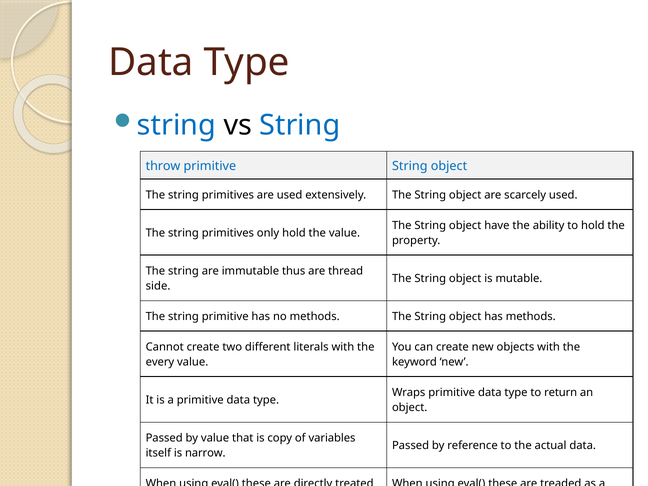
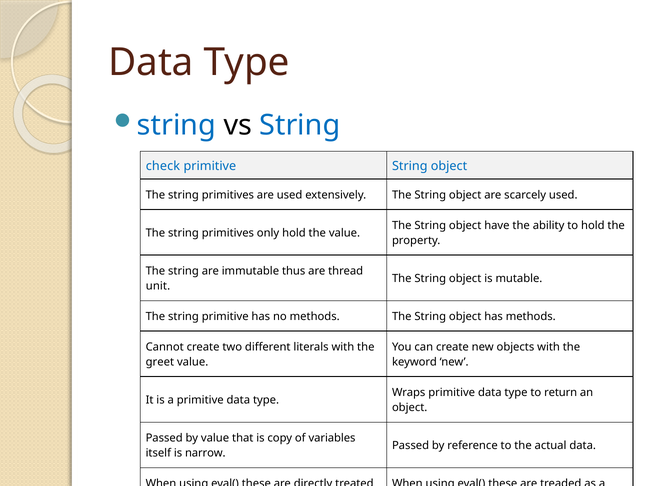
throw: throw -> check (163, 166)
side: side -> unit (158, 286)
every: every -> greet (160, 362)
